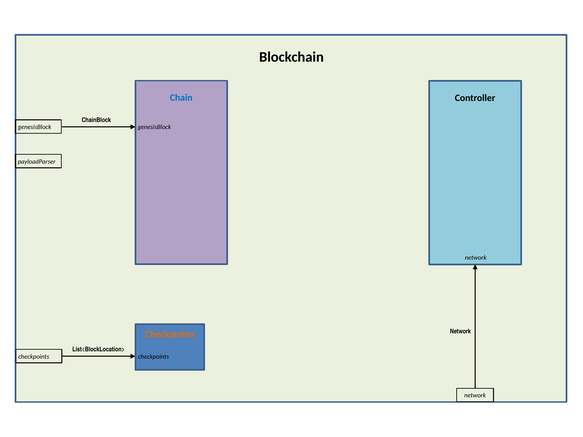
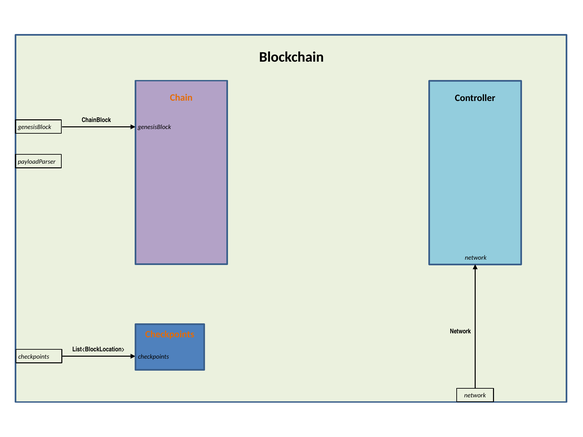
Chain colour: blue -> orange (181, 98)
